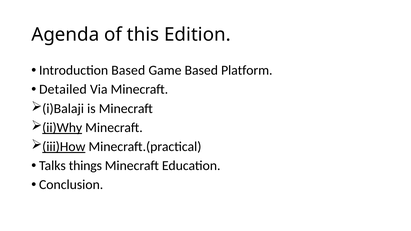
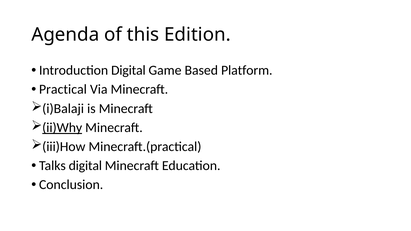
Introduction Based: Based -> Digital (128, 70)
Detailed: Detailed -> Practical (63, 89)
iii)How underline: present -> none (64, 147)
Talks things: things -> digital (85, 166)
